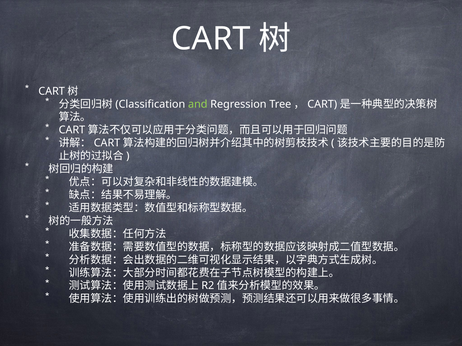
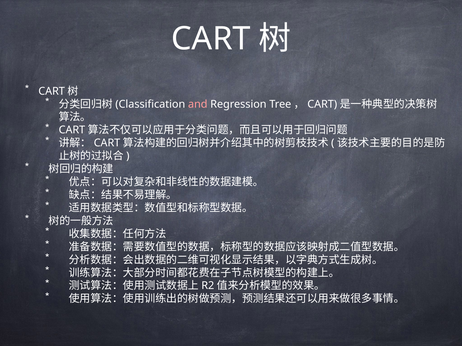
and colour: light green -> pink (198, 104)
